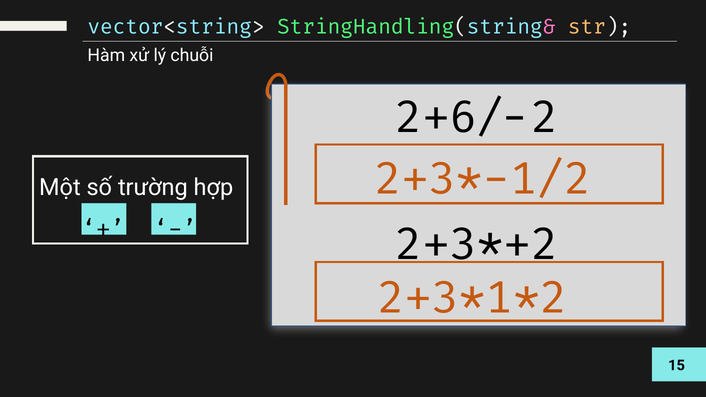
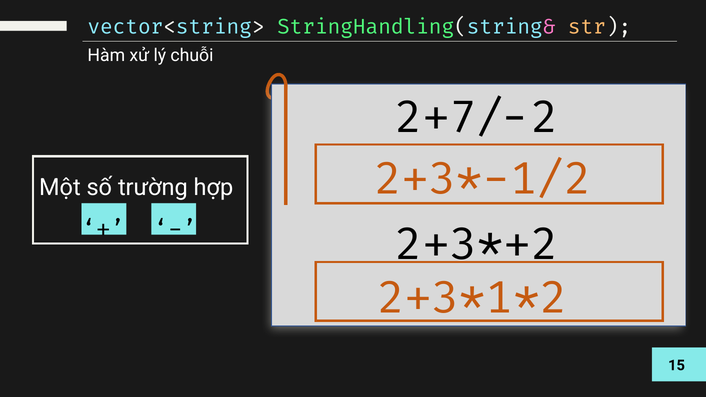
2+6/: 2+6/ -> 2+7/ (450, 118)
